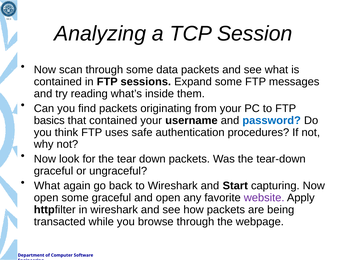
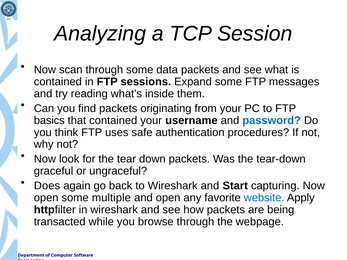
What: What -> Does (47, 186)
some graceful: graceful -> multiple (111, 198)
website colour: purple -> blue (264, 198)
